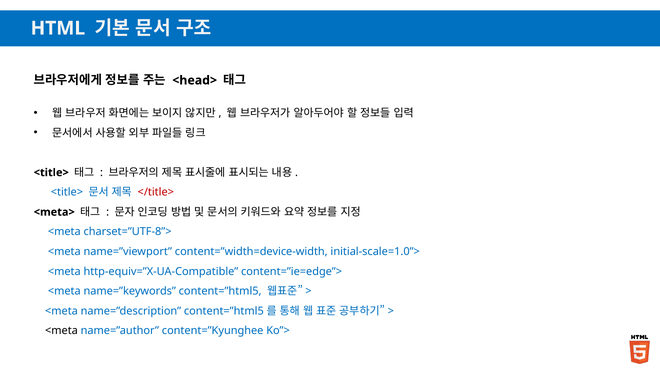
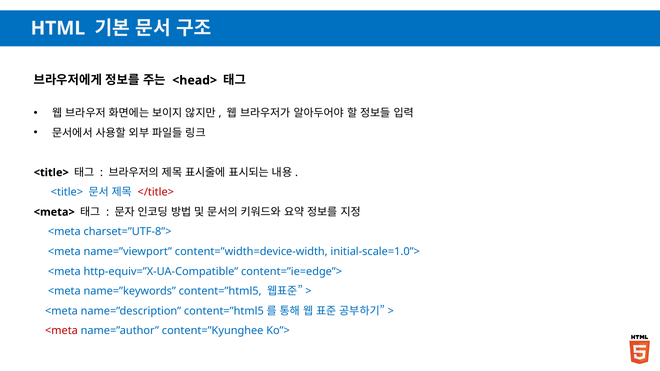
<meta colour: black -> red (61, 331)
